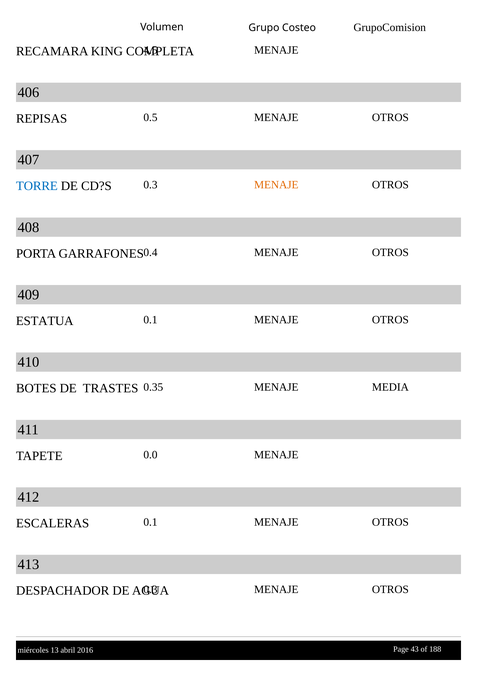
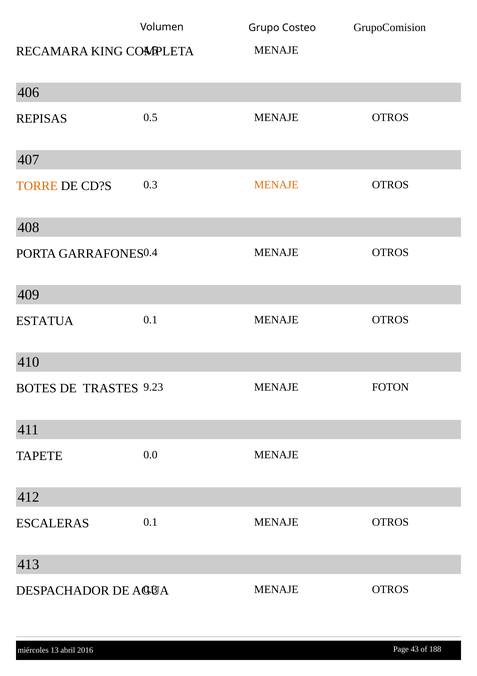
TORRE colour: blue -> orange (37, 186)
0.35: 0.35 -> 9.23 (153, 387)
MEDIA: MEDIA -> FOTON (390, 387)
